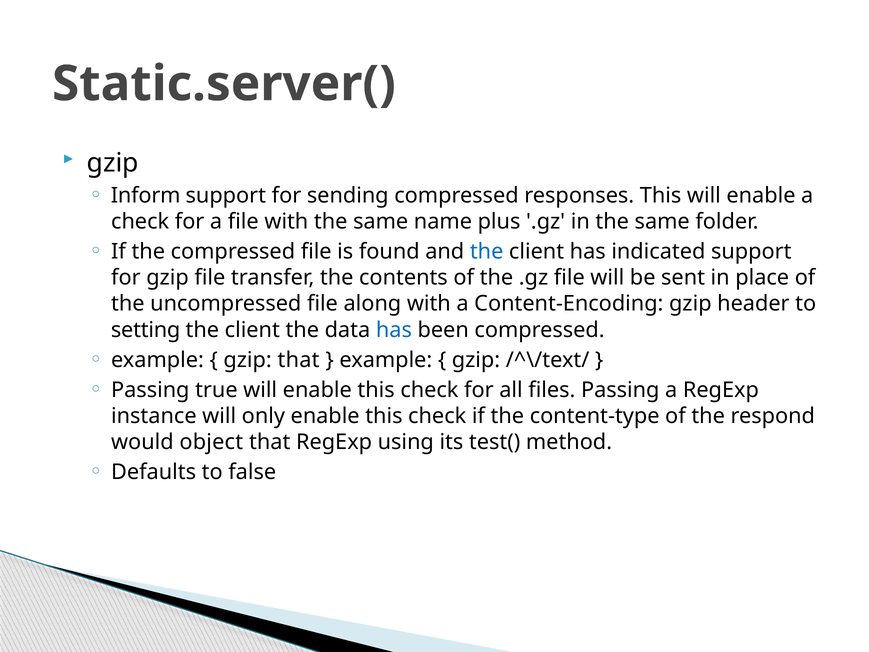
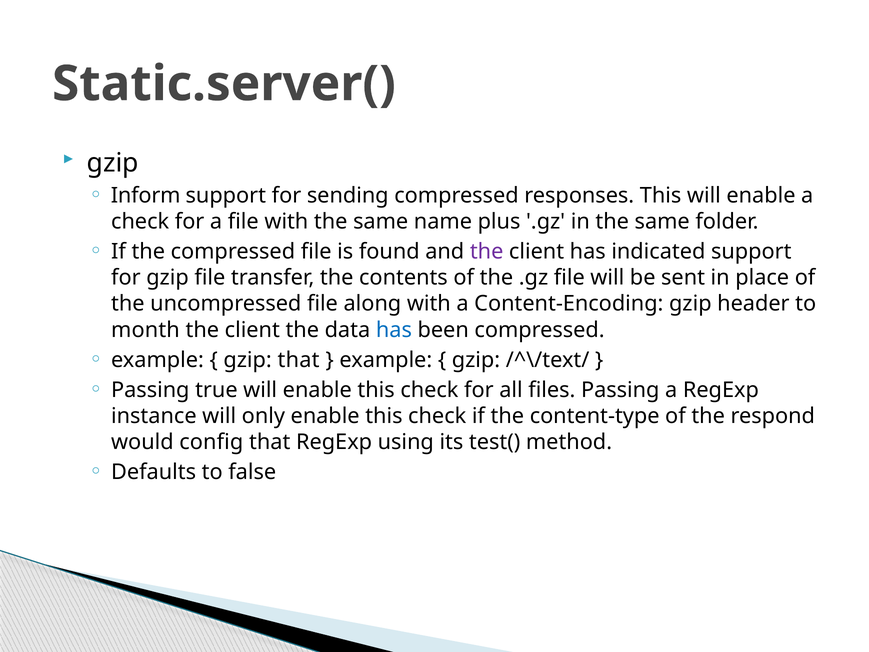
the colour: blue -> purple (487, 252)
setting: setting -> month (145, 330)
object: object -> config (211, 442)
